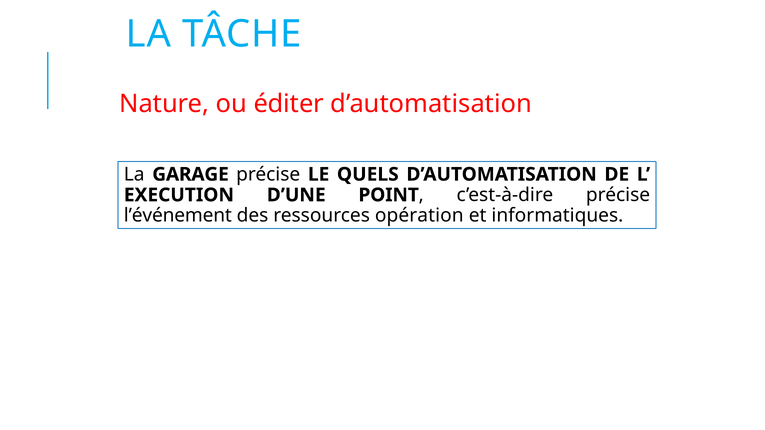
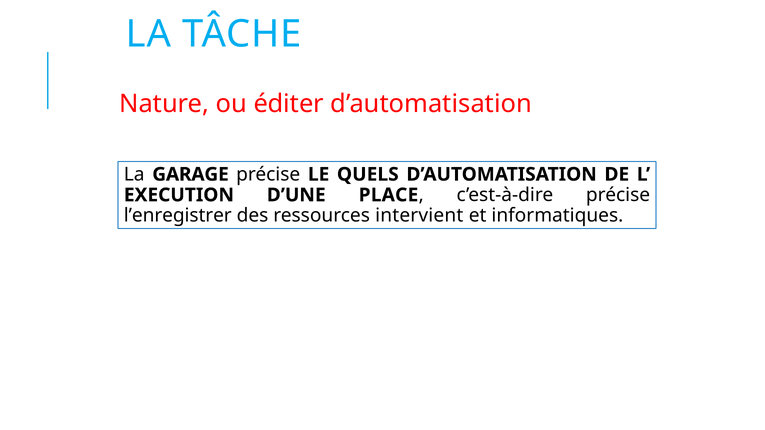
POINT: POINT -> PLACE (388, 195)
l’événement: l’événement -> l’enregistrer (178, 216)
opération: opération -> intervient (419, 216)
